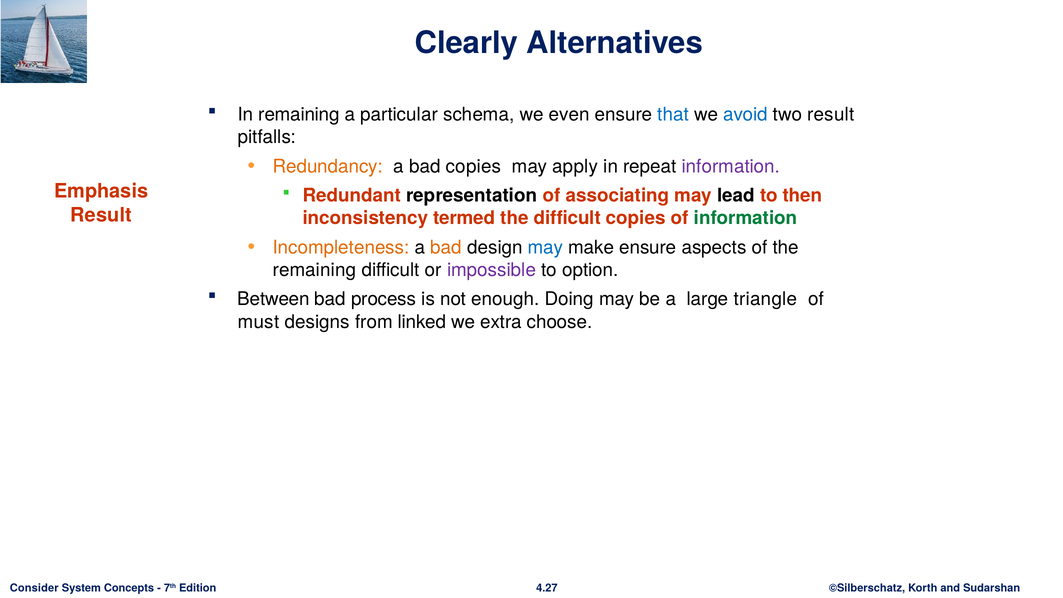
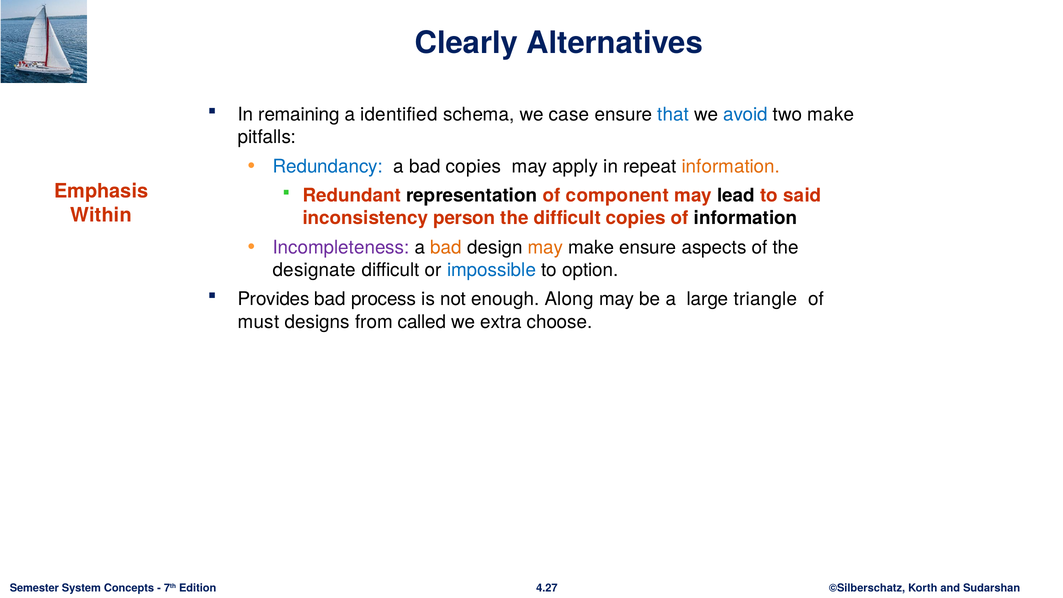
particular: particular -> identified (399, 115)
even: even -> case (569, 115)
two result: result -> make (831, 115)
Redundancy colour: orange -> blue (328, 166)
information colour: purple -> orange (731, 166)
associating: associating -> component (617, 196)
then: then -> said (802, 196)
Result: Result -> Within (101, 215)
termed: termed -> person (464, 218)
information colour: green -> black (746, 218)
Incompleteness colour: orange -> purple (341, 247)
may colour: blue -> orange (546, 247)
remaining: remaining -> designate (314, 270)
impossible colour: purple -> blue (492, 270)
Between: Between -> Provides (274, 299)
Doing: Doing -> Along (569, 299)
linked: linked -> called (422, 322)
Consider: Consider -> Semester (34, 588)
